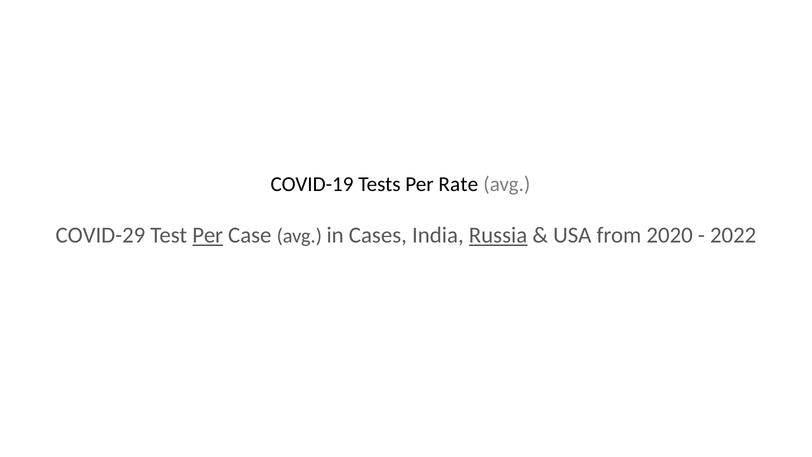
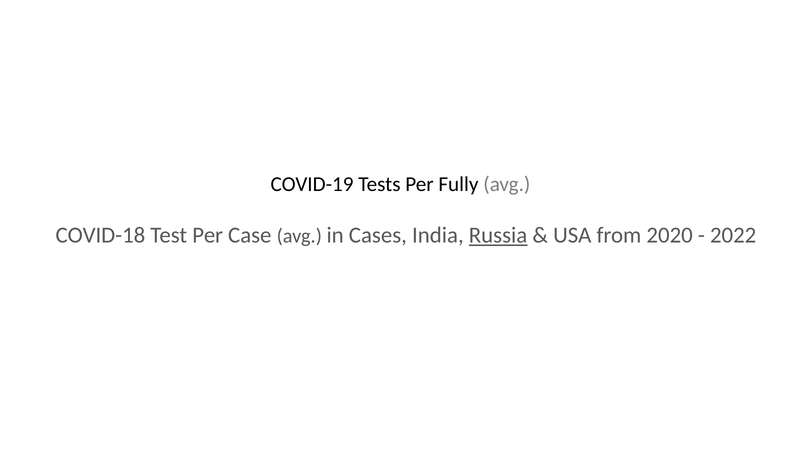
Rate: Rate -> Fully (458, 184)
COVID-29: COVID-29 -> COVID-18 (100, 235)
Per underline: present -> none (208, 235)
